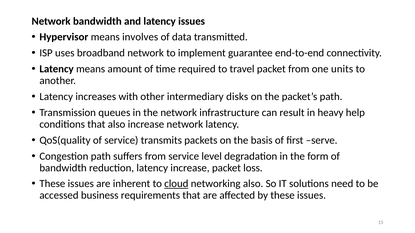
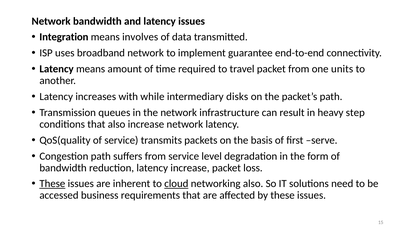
Hypervisor: Hypervisor -> Integration (64, 37)
other: other -> while (152, 97)
help: help -> step (355, 113)
These underline: none -> present (52, 184)
